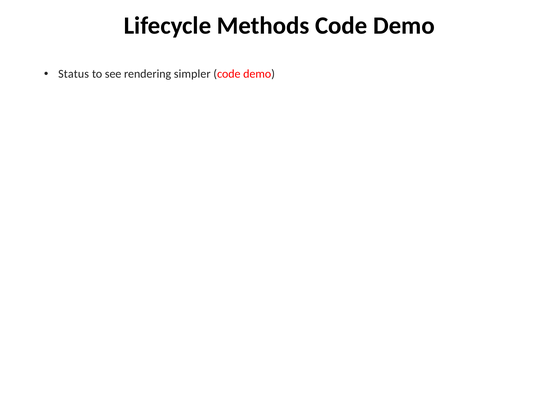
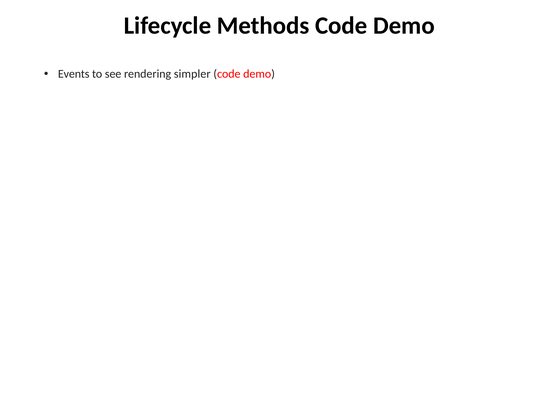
Status: Status -> Events (74, 74)
